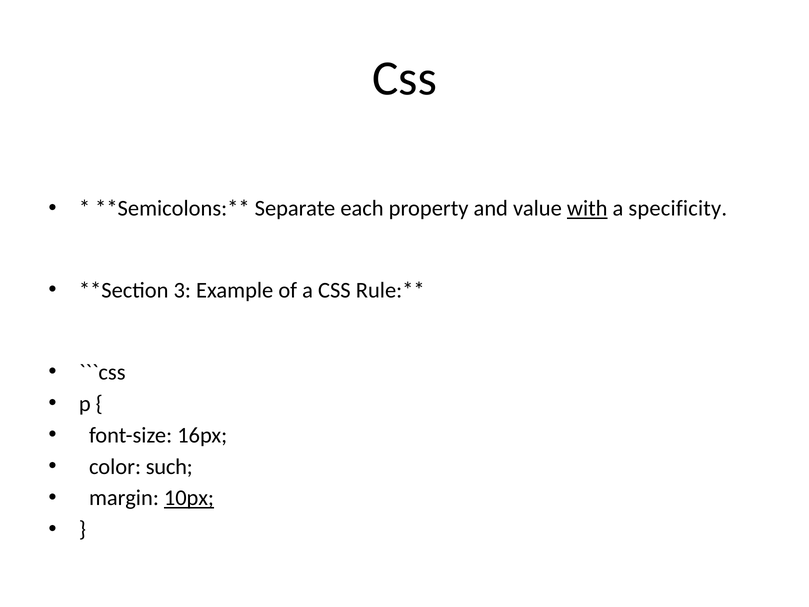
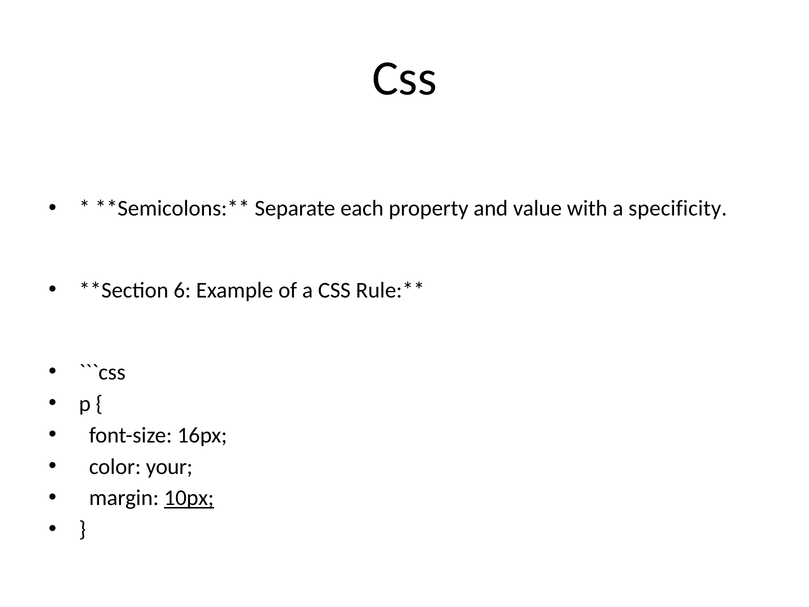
with underline: present -> none (587, 208)
3: 3 -> 6 (182, 290)
such: such -> your (169, 466)
